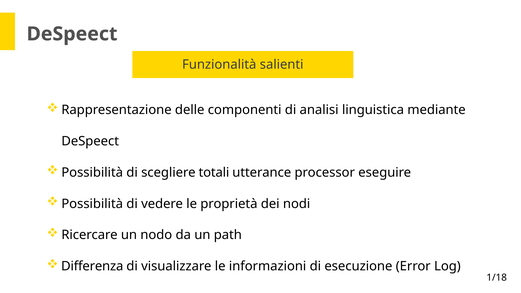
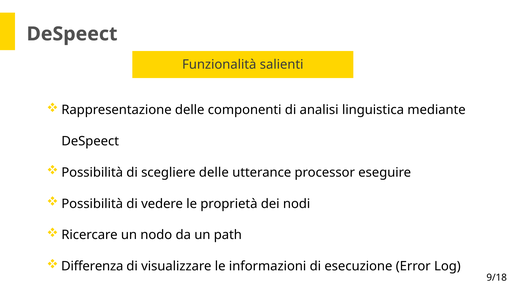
scegliere totali: totali -> delle (214, 173)
1/18: 1/18 -> 9/18 (497, 278)
